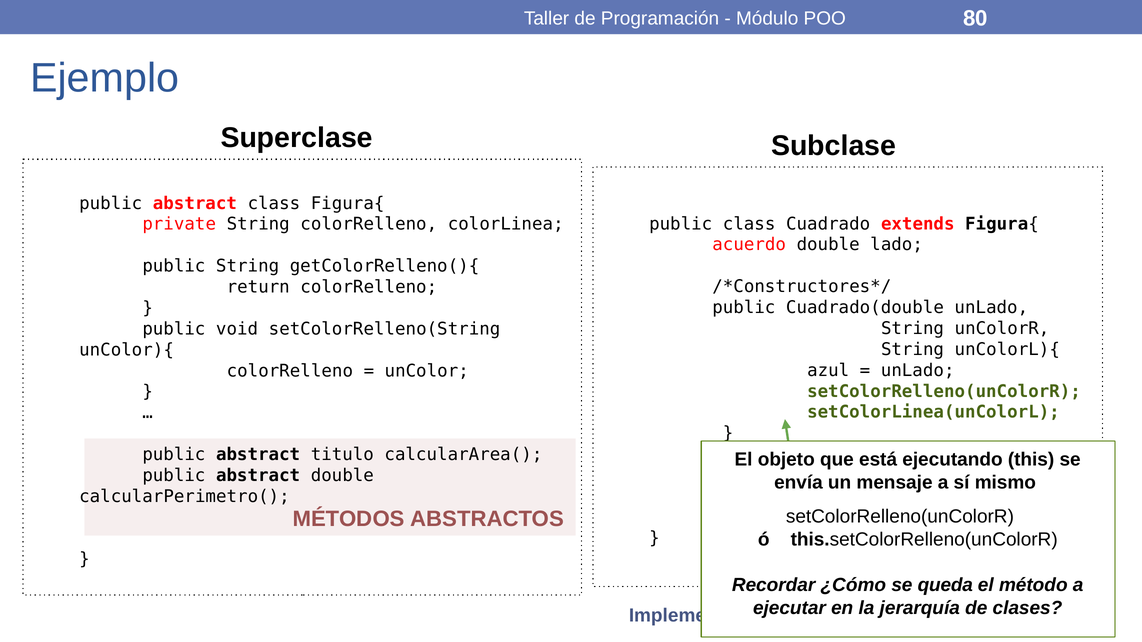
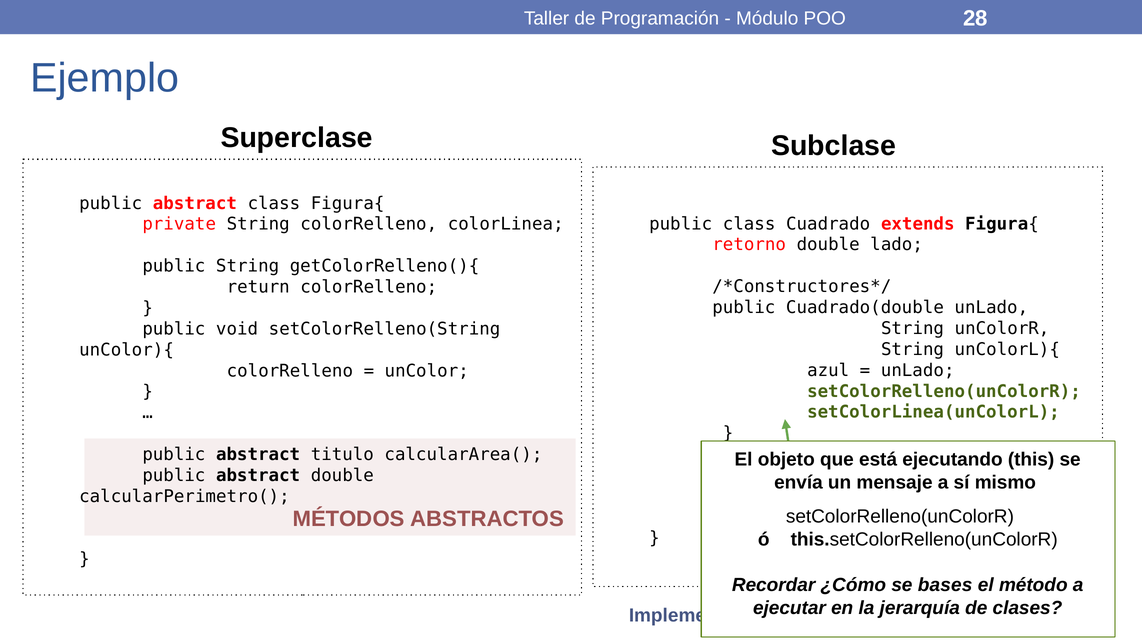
80: 80 -> 28 (975, 19)
acuerdo: acuerdo -> retorno (749, 245)
queda: queda -> bases (945, 585)
